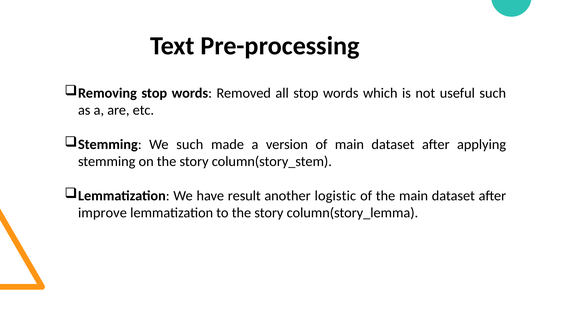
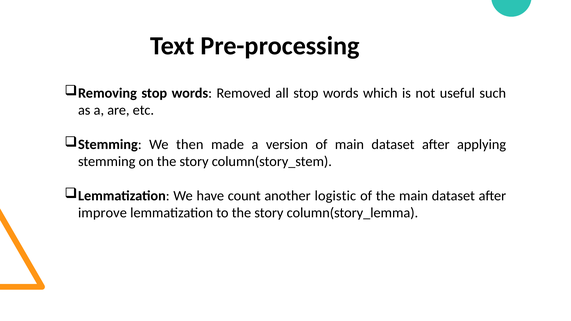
We such: such -> then (190, 144)
result: result -> count (244, 196)
